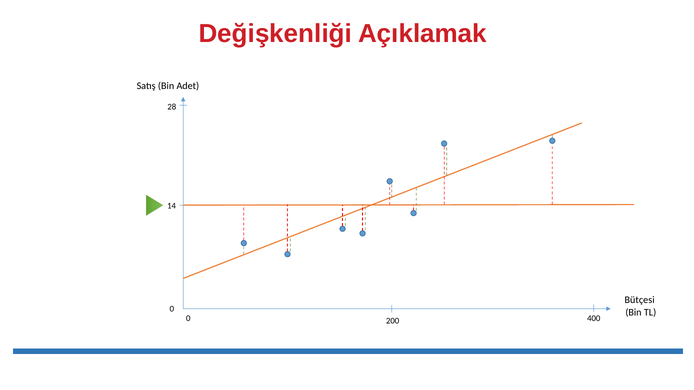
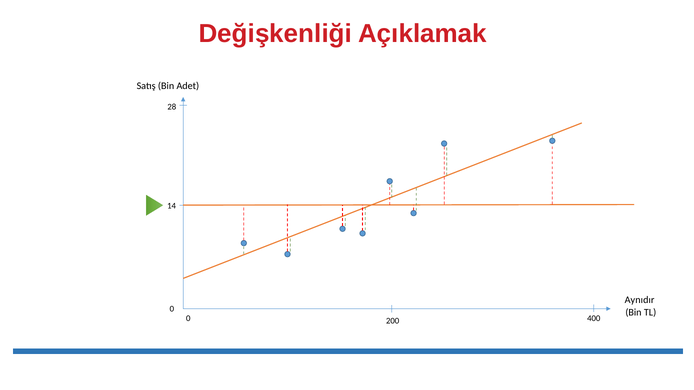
Bütçesi: Bütçesi -> Aynıdır (640, 300)
